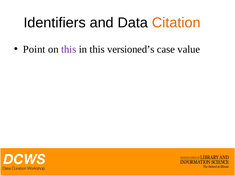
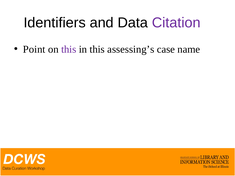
Citation colour: orange -> purple (176, 23)
versioned’s: versioned’s -> assessing’s (131, 49)
value: value -> name (189, 49)
